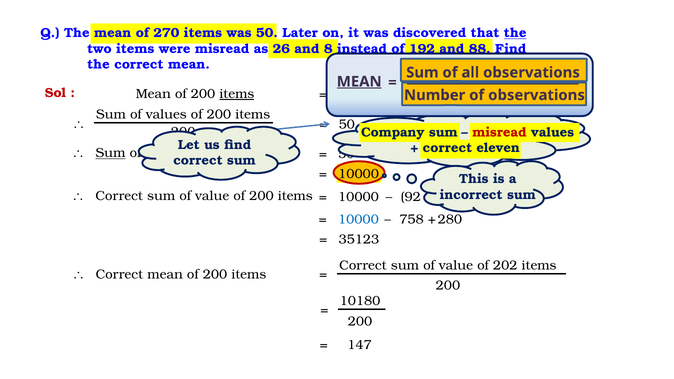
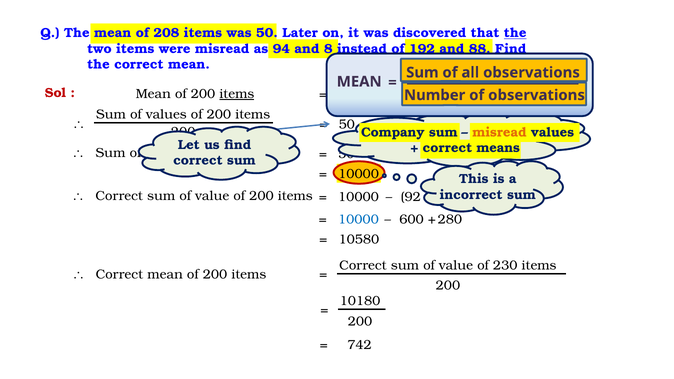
270: 270 -> 208 (166, 33)
26: 26 -> 94 (281, 49)
MEAN underline: present -> none (359, 82)
misread colour: red -> orange (499, 132)
eleven: eleven -> means (498, 148)
Sum underline: present -> none (111, 153)
758: 758 -> 600 (411, 220)
35123: 35123 -> 10580 (359, 239)
202: 202 -> 230 (505, 265)
147: 147 -> 742 (359, 345)
